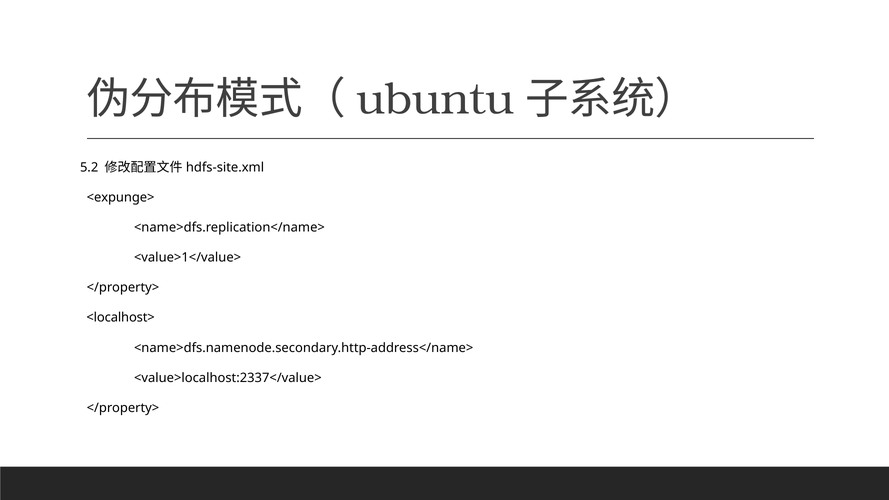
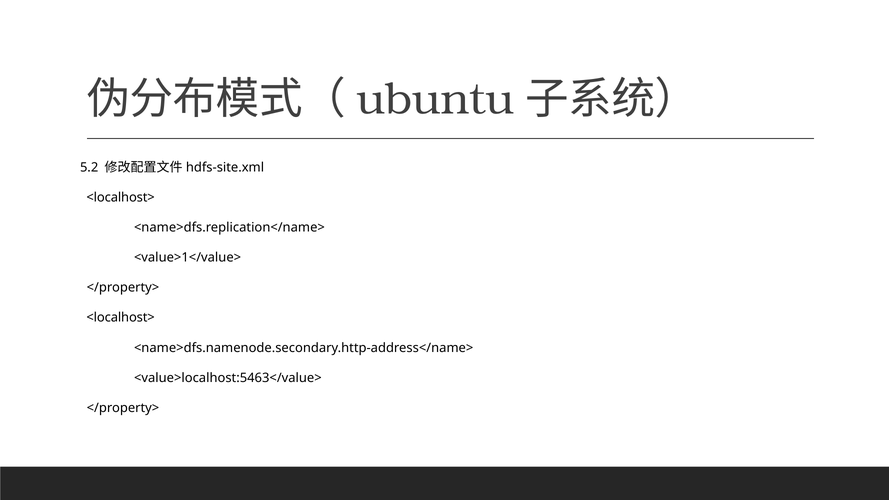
<expunge>: <expunge> -> <localhost> (121, 197)
<value>localhost:2337</value>: <value>localhost:2337</value> -> <value>localhost:5463</value> (228, 378)
